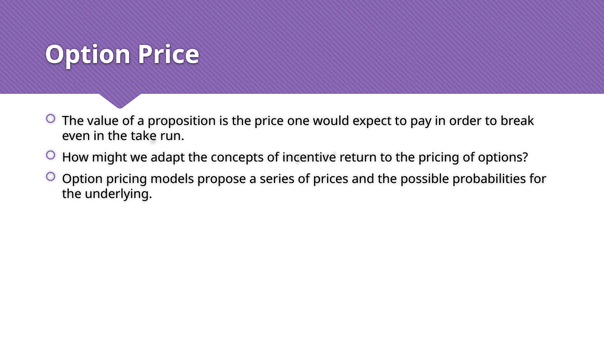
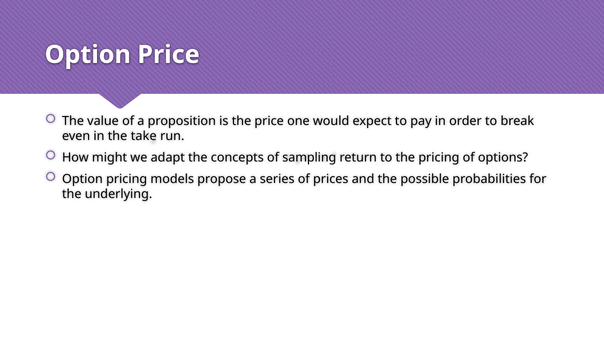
incentive: incentive -> sampling (309, 157)
